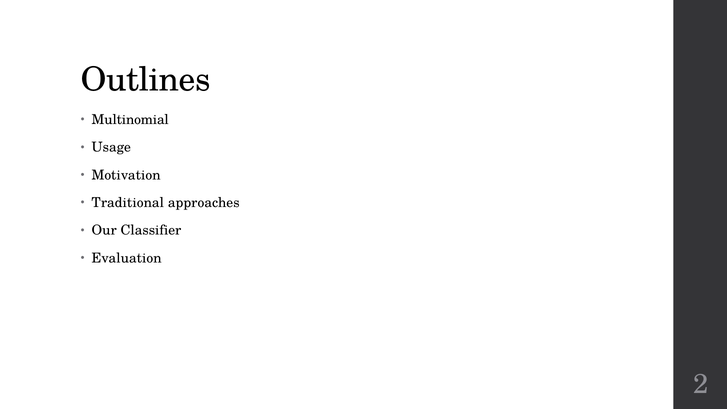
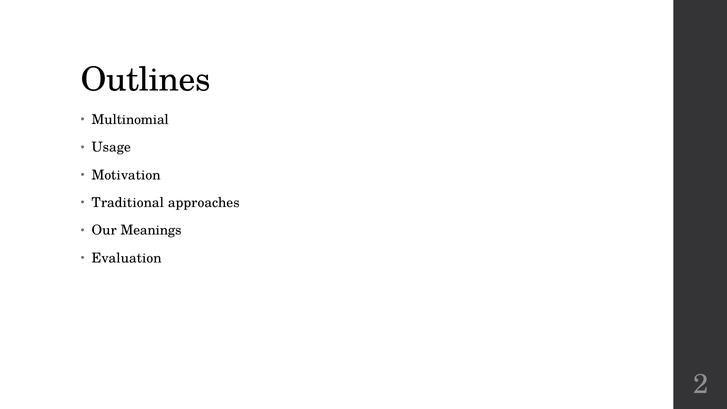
Classifier: Classifier -> Meanings (151, 230)
